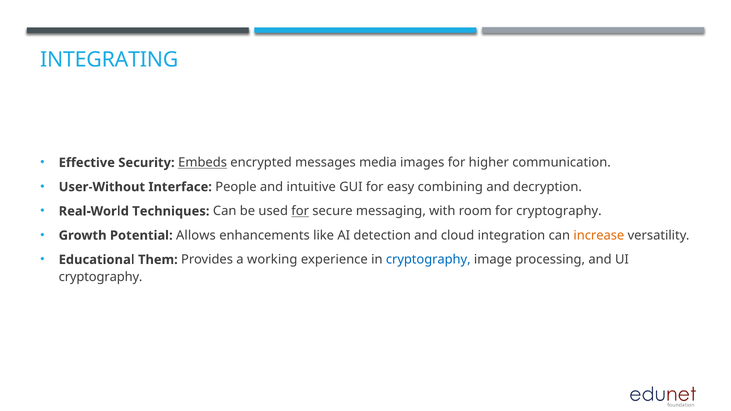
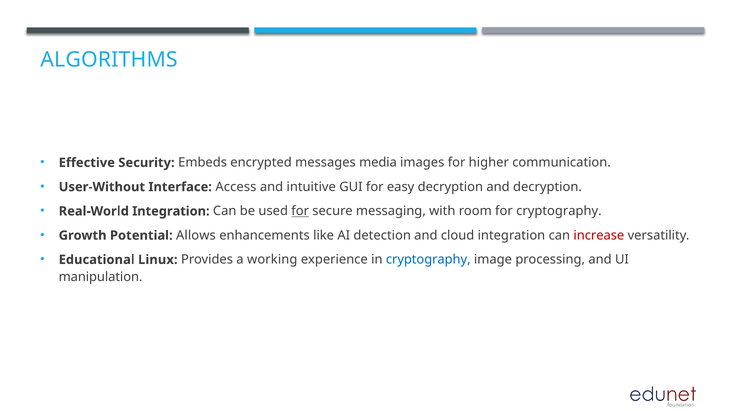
INTEGRATING: INTEGRATING -> ALGORITHMS (109, 60)
Embeds underline: present -> none (203, 163)
People: People -> Access (236, 187)
easy combining: combining -> decryption (450, 187)
Real-World Techniques: Techniques -> Integration (171, 211)
increase colour: orange -> red (599, 236)
Them: Them -> Linux (158, 260)
cryptography: cryptography -> manipulation (101, 277)
